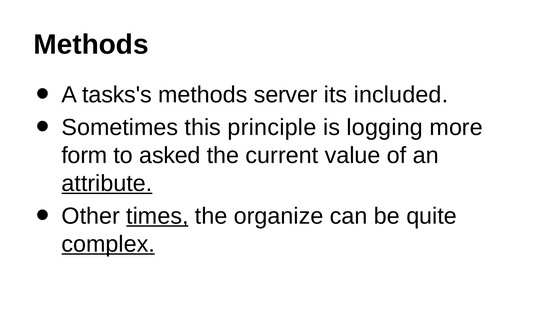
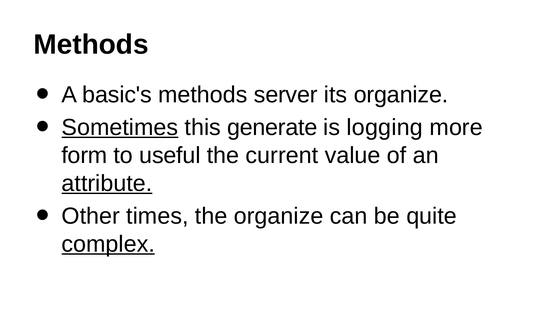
tasks's: tasks's -> basic's (117, 95)
its included: included -> organize (401, 95)
Sometimes underline: none -> present (120, 127)
principle: principle -> generate (272, 127)
asked: asked -> useful (170, 155)
times underline: present -> none (157, 216)
